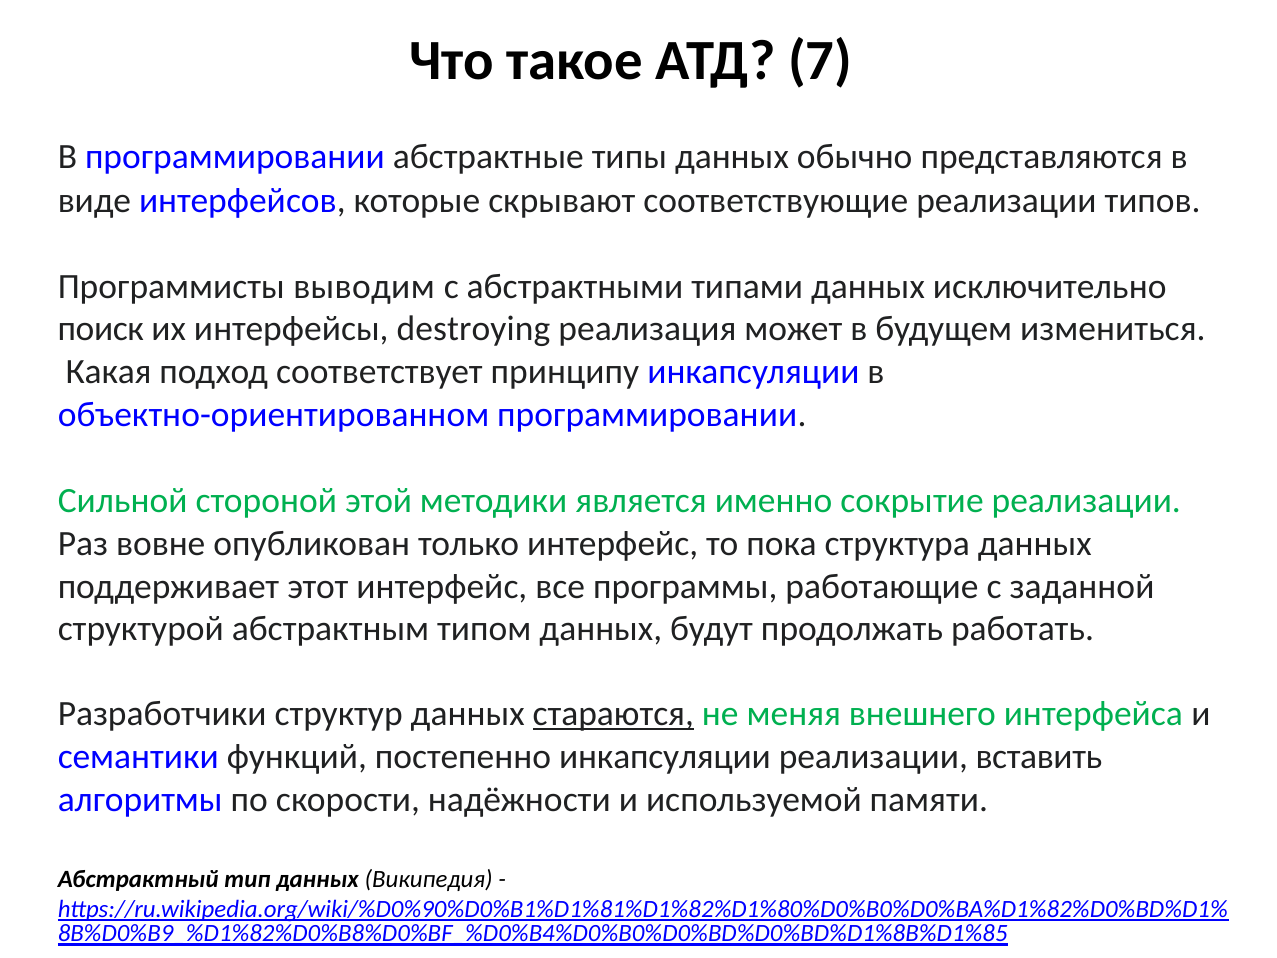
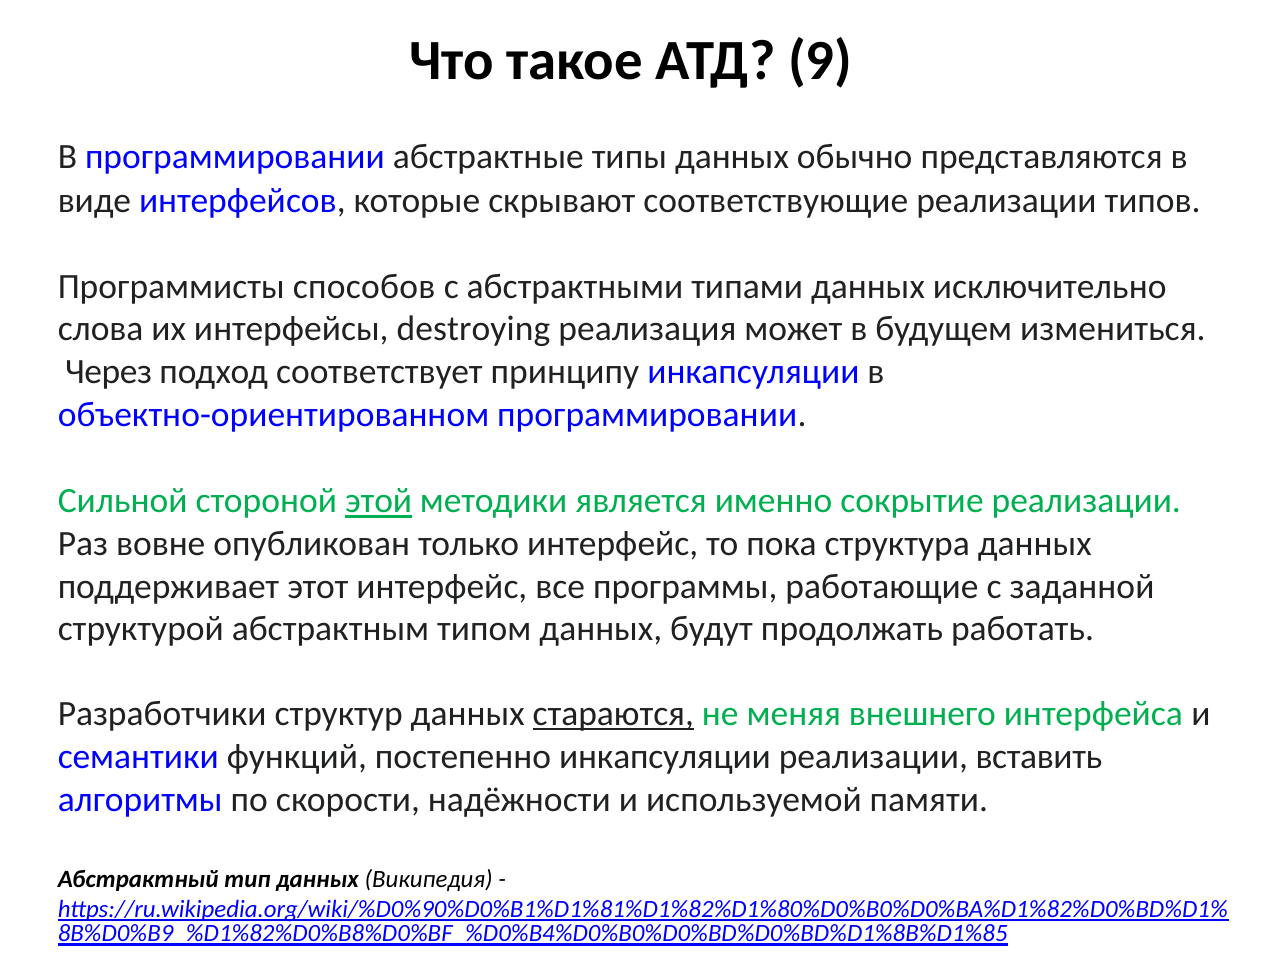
7: 7 -> 9 (820, 60)
выводим: выводим -> способов (364, 286)
поиск: поиск -> слова (101, 329)
Какая: Какая -> Через (109, 372)
этой underline: none -> present (379, 501)
